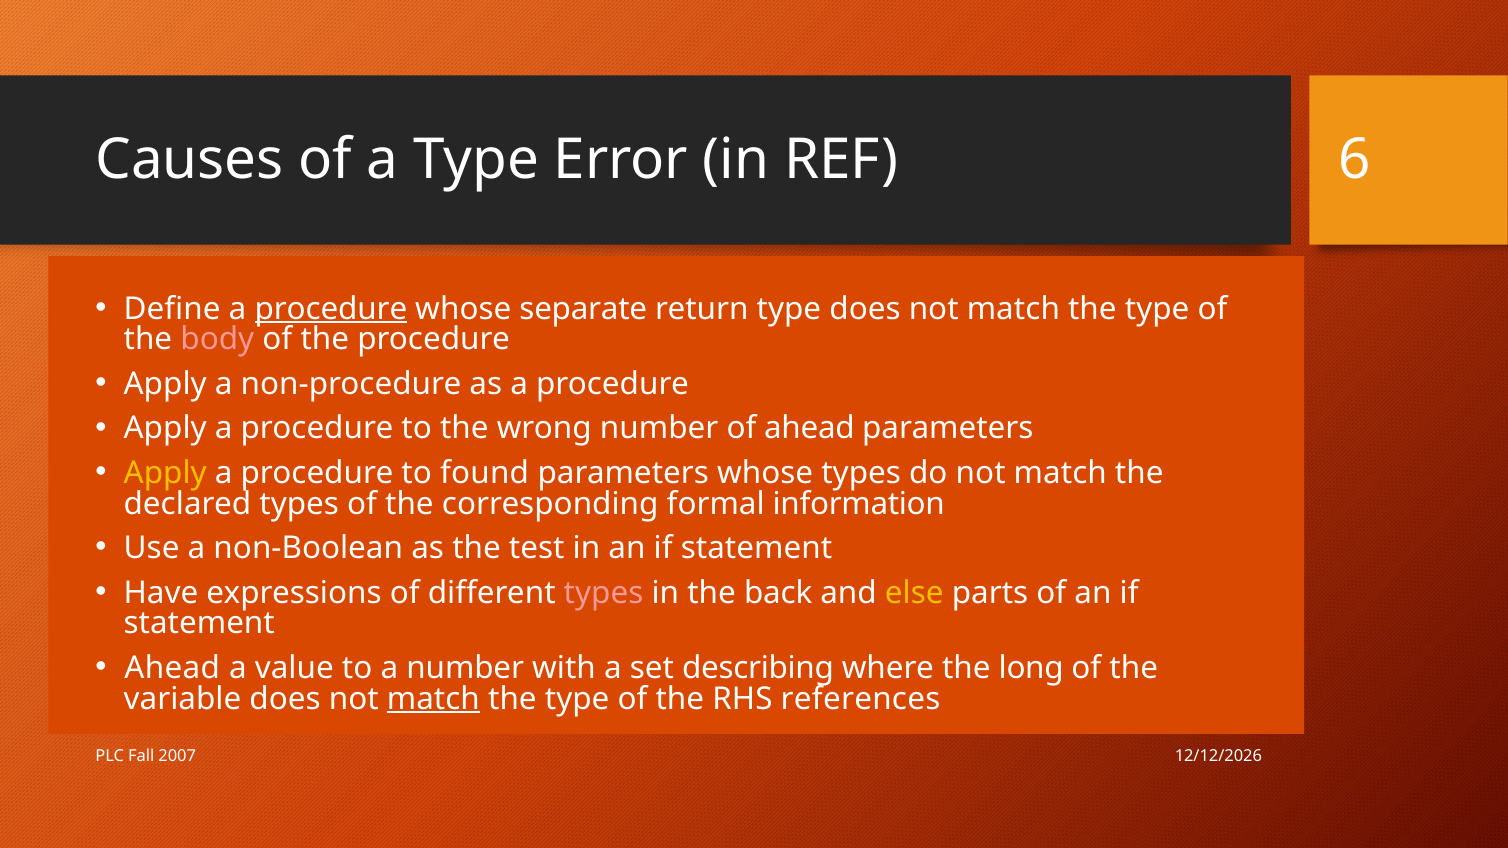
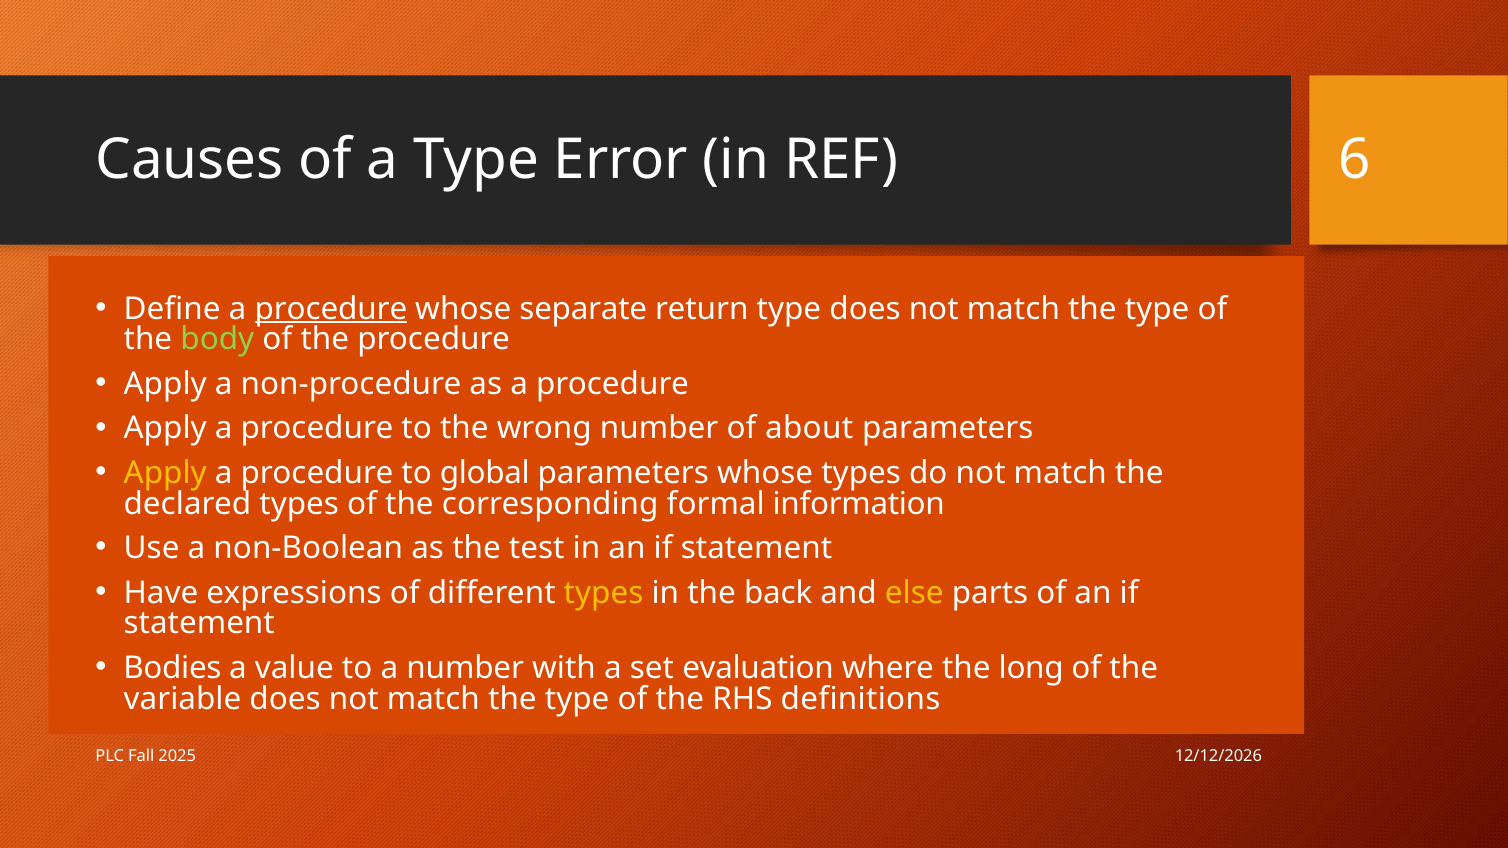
body colour: pink -> light green (217, 339)
of ahead: ahead -> about (809, 429)
found: found -> global (485, 473)
types colour: pink -> yellow (604, 593)
Ahead: Ahead -> Bodies (172, 668)
describing: describing -> evaluation (758, 668)
match underline: present -> none (433, 699)
references: references -> definitions (861, 699)
2007: 2007 -> 2025 (177, 757)
